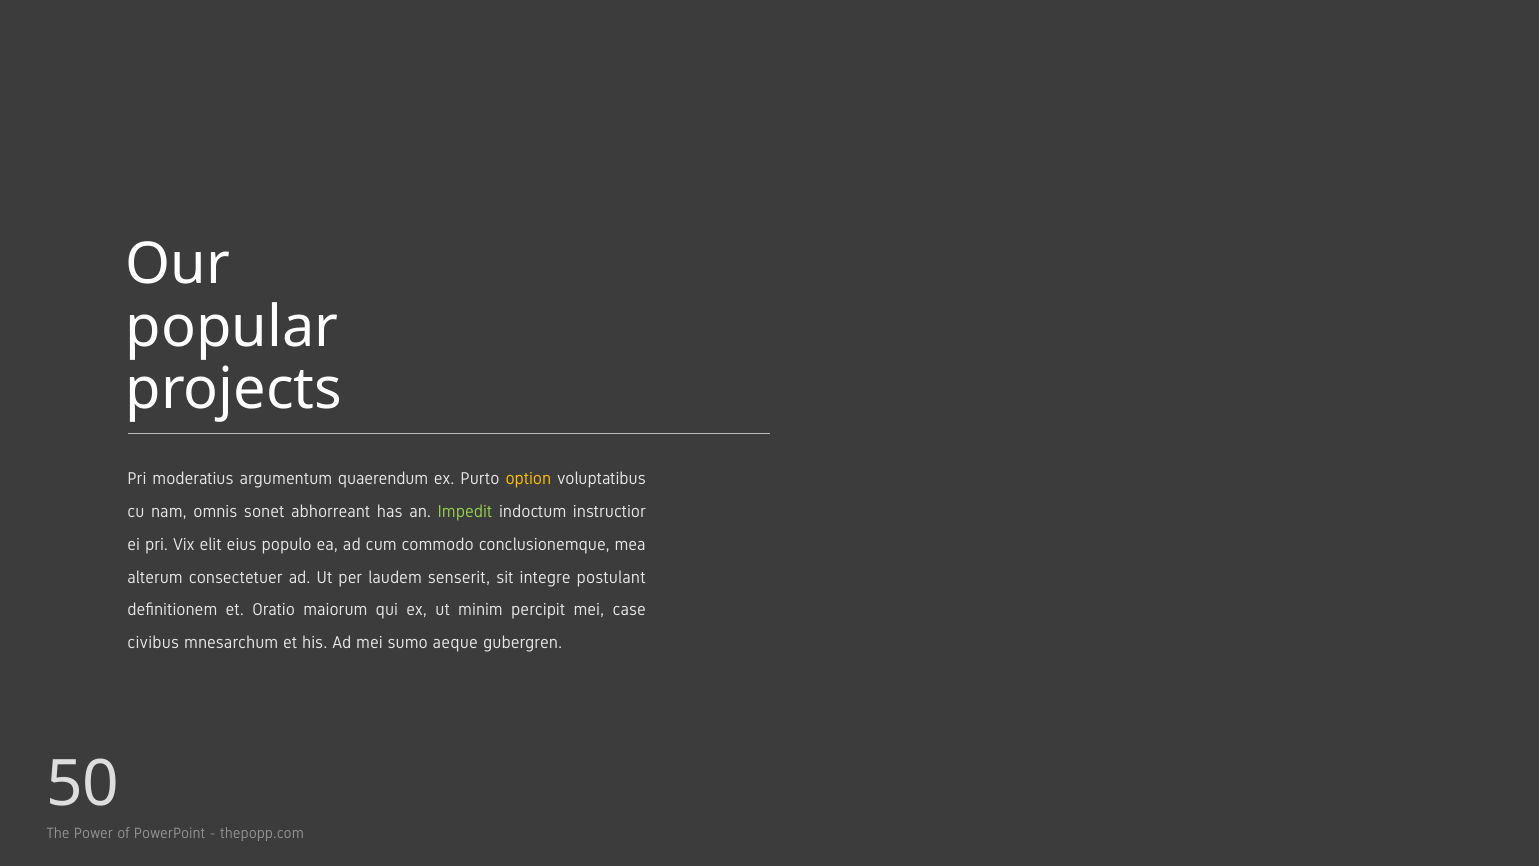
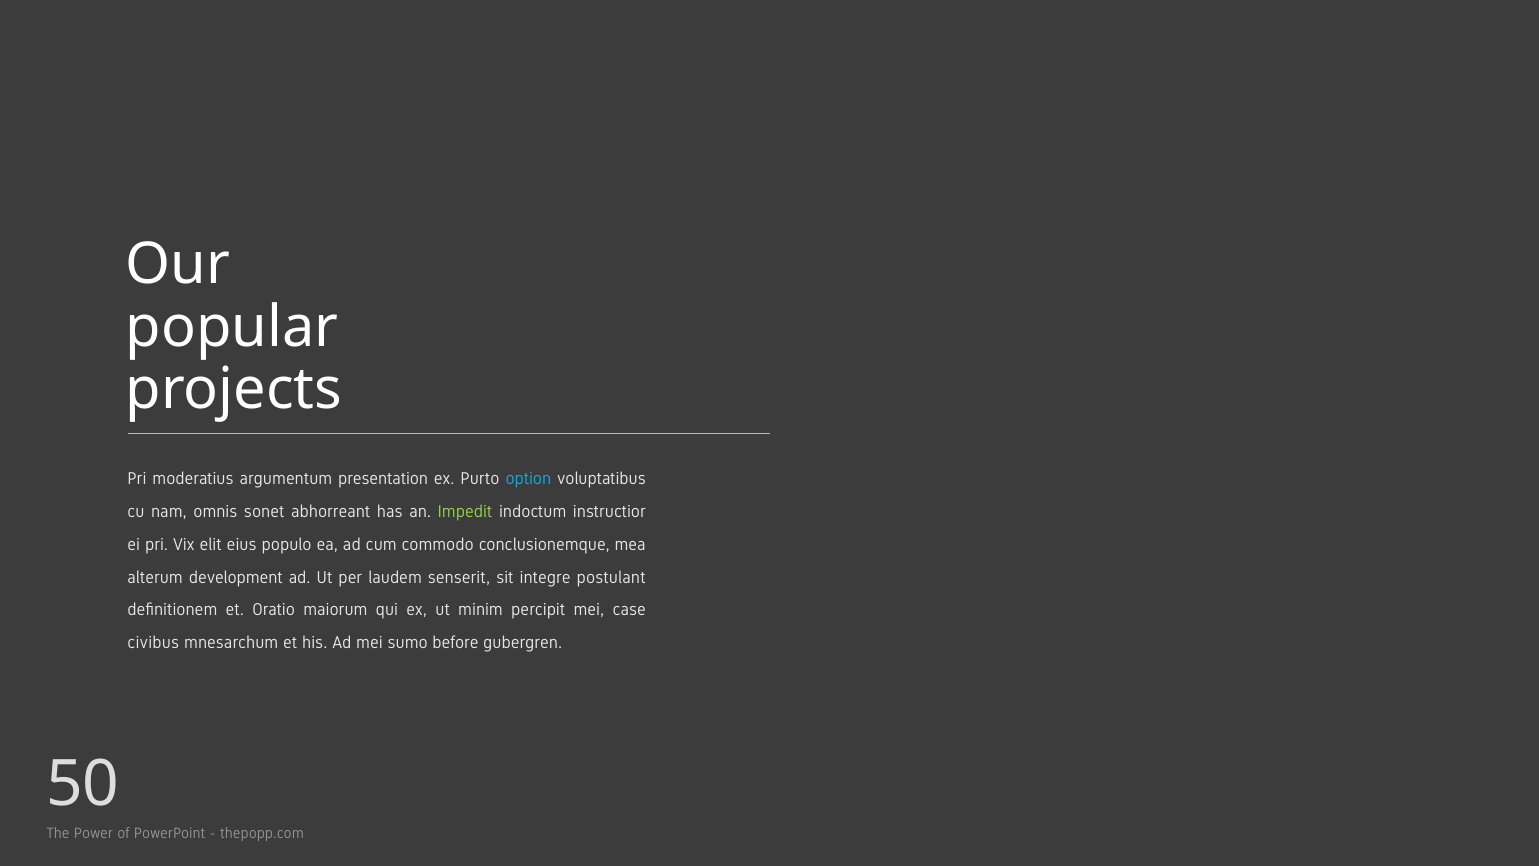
quaerendum: quaerendum -> presentation (383, 479)
option colour: yellow -> light blue (528, 479)
consectetuer: consectetuer -> development (236, 577)
aeque: aeque -> before (456, 643)
